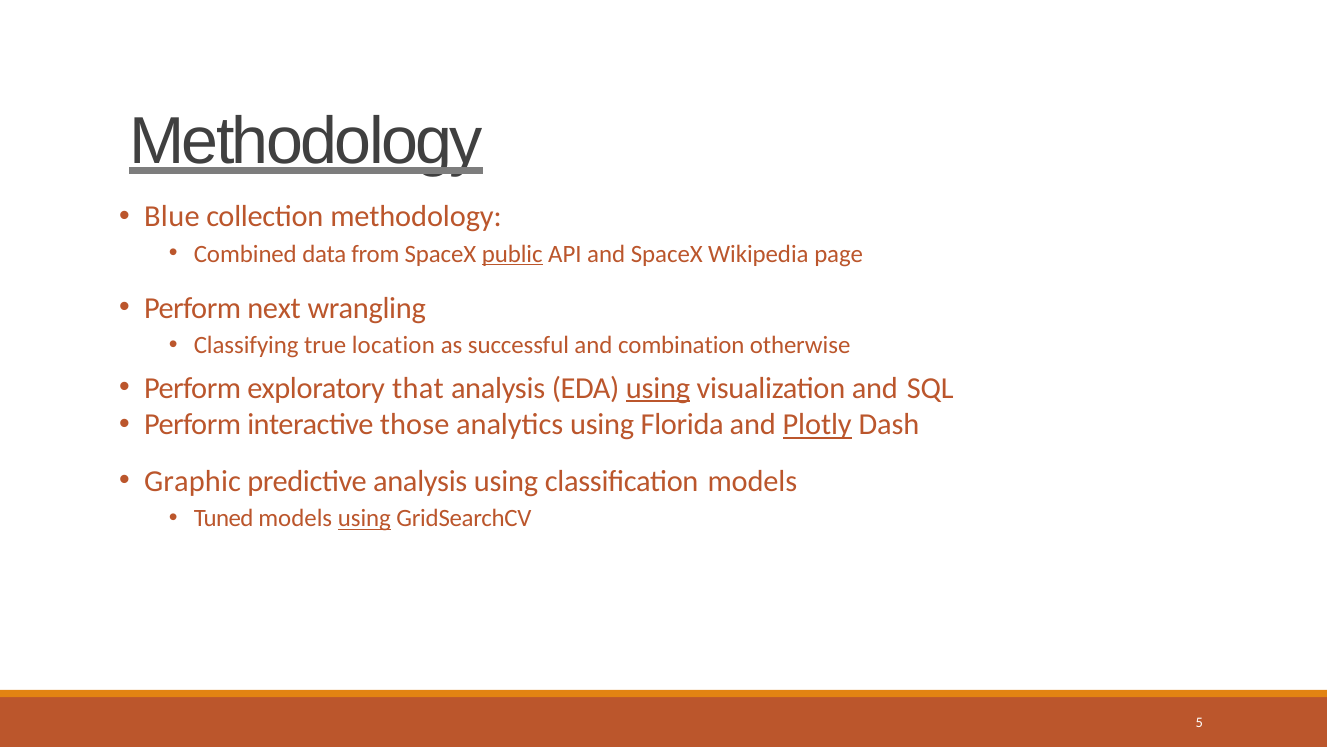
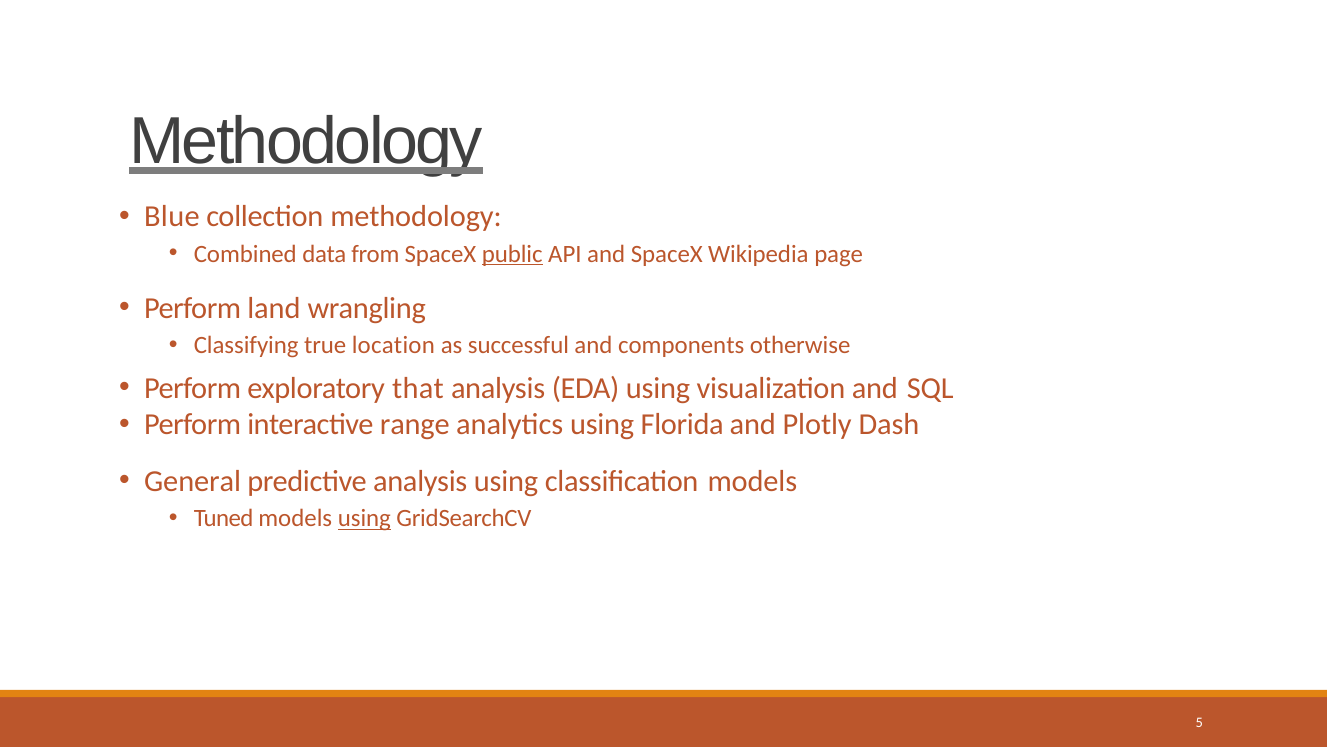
next: next -> land (274, 308)
combination: combination -> components (681, 345)
using underline: present -> none (658, 388)
those: those -> range (415, 425)
Plotly underline: present -> none (817, 425)
Graphic: Graphic -> General (193, 481)
